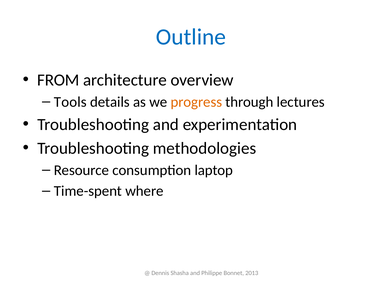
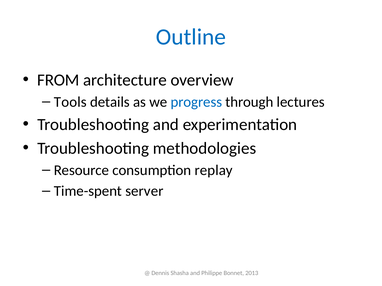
progress colour: orange -> blue (196, 102)
laptop: laptop -> replay (214, 170)
where: where -> server (144, 191)
